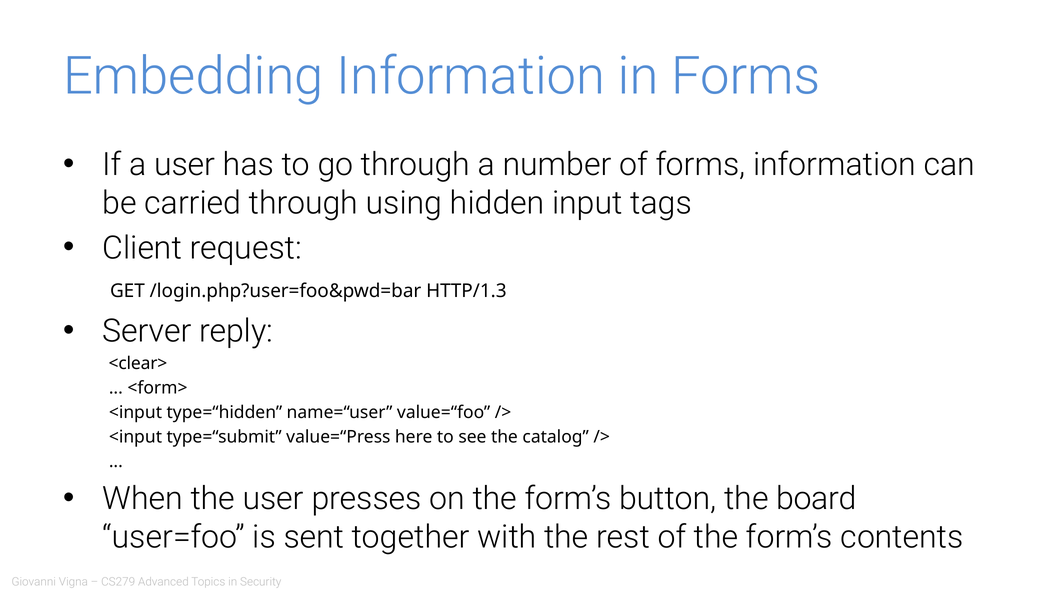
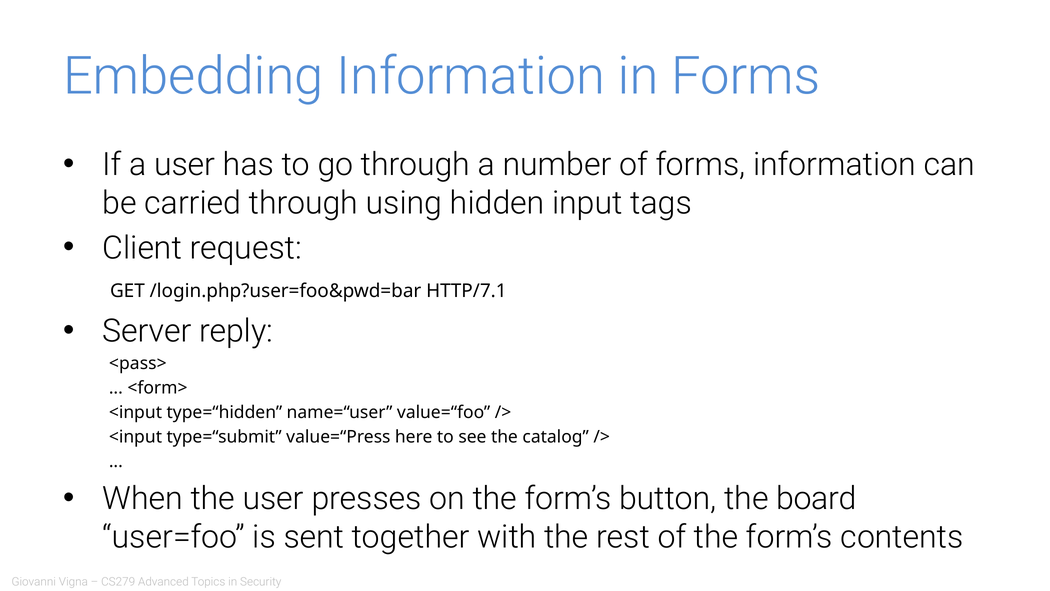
HTTP/1.3: HTTP/1.3 -> HTTP/7.1 (466, 291)
<clear>: <clear> -> <pass> (138, 363)
